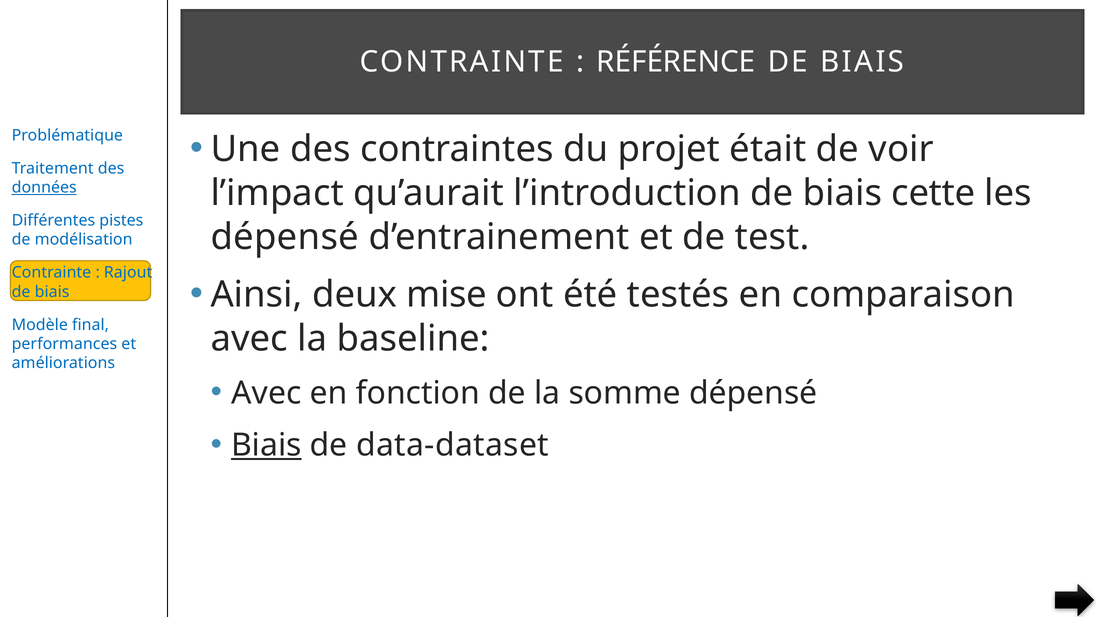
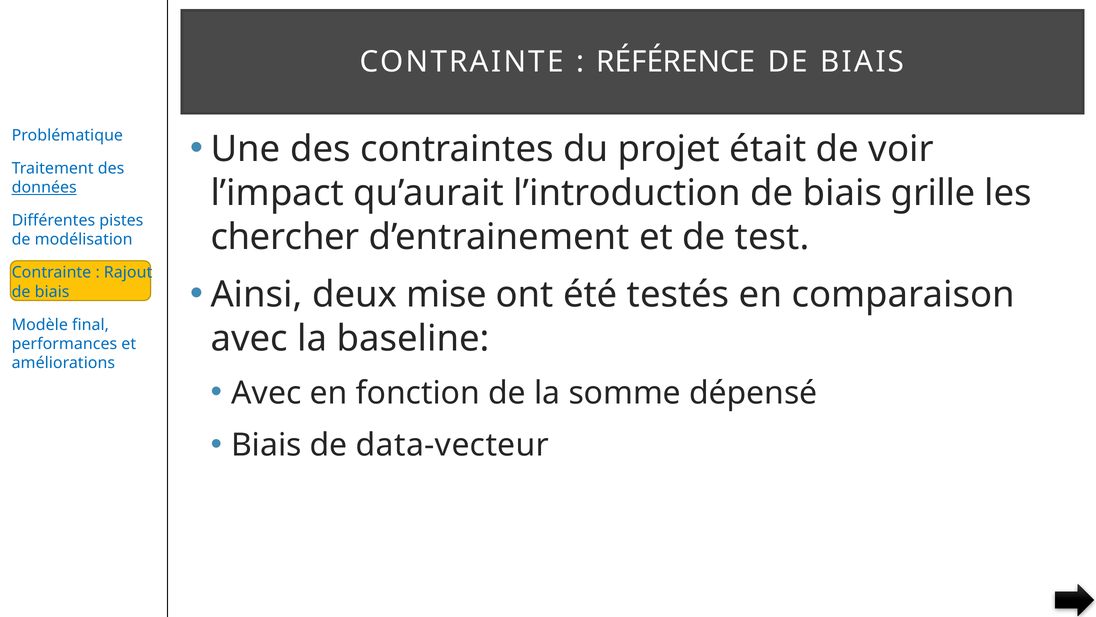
cette: cette -> grille (933, 193)
dépensé: dépensé -> chercher (285, 237)
Biais underline: present -> none (266, 445)
data-dataset: data-dataset -> data-vecteur (453, 445)
